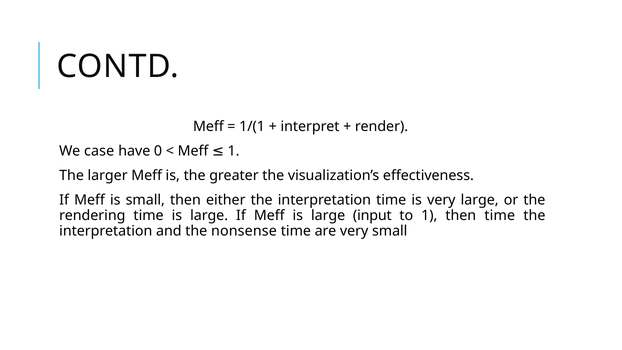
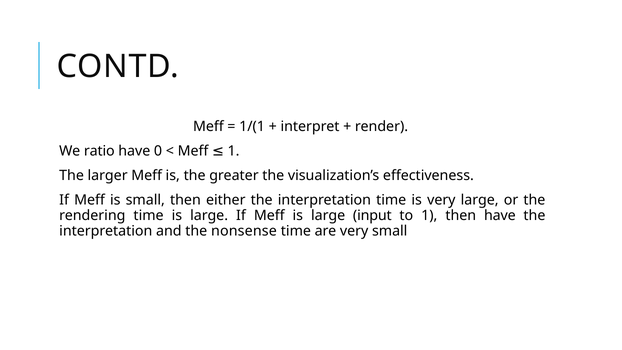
case: case -> ratio (99, 151)
then time: time -> have (500, 215)
